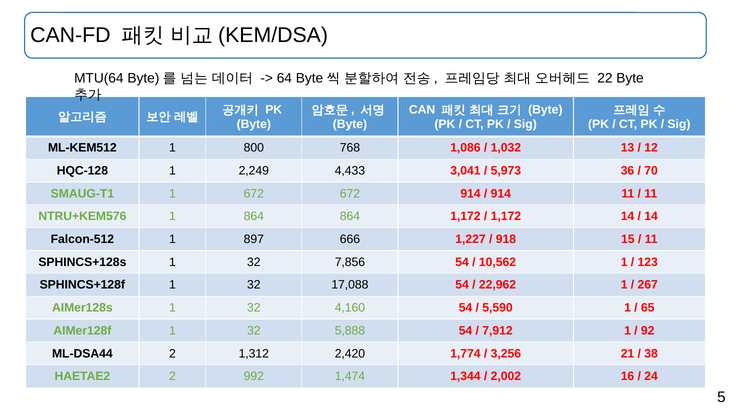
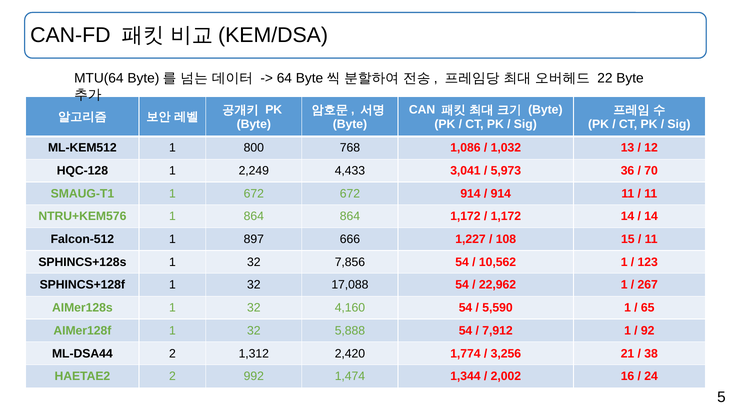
918: 918 -> 108 (506, 239)
